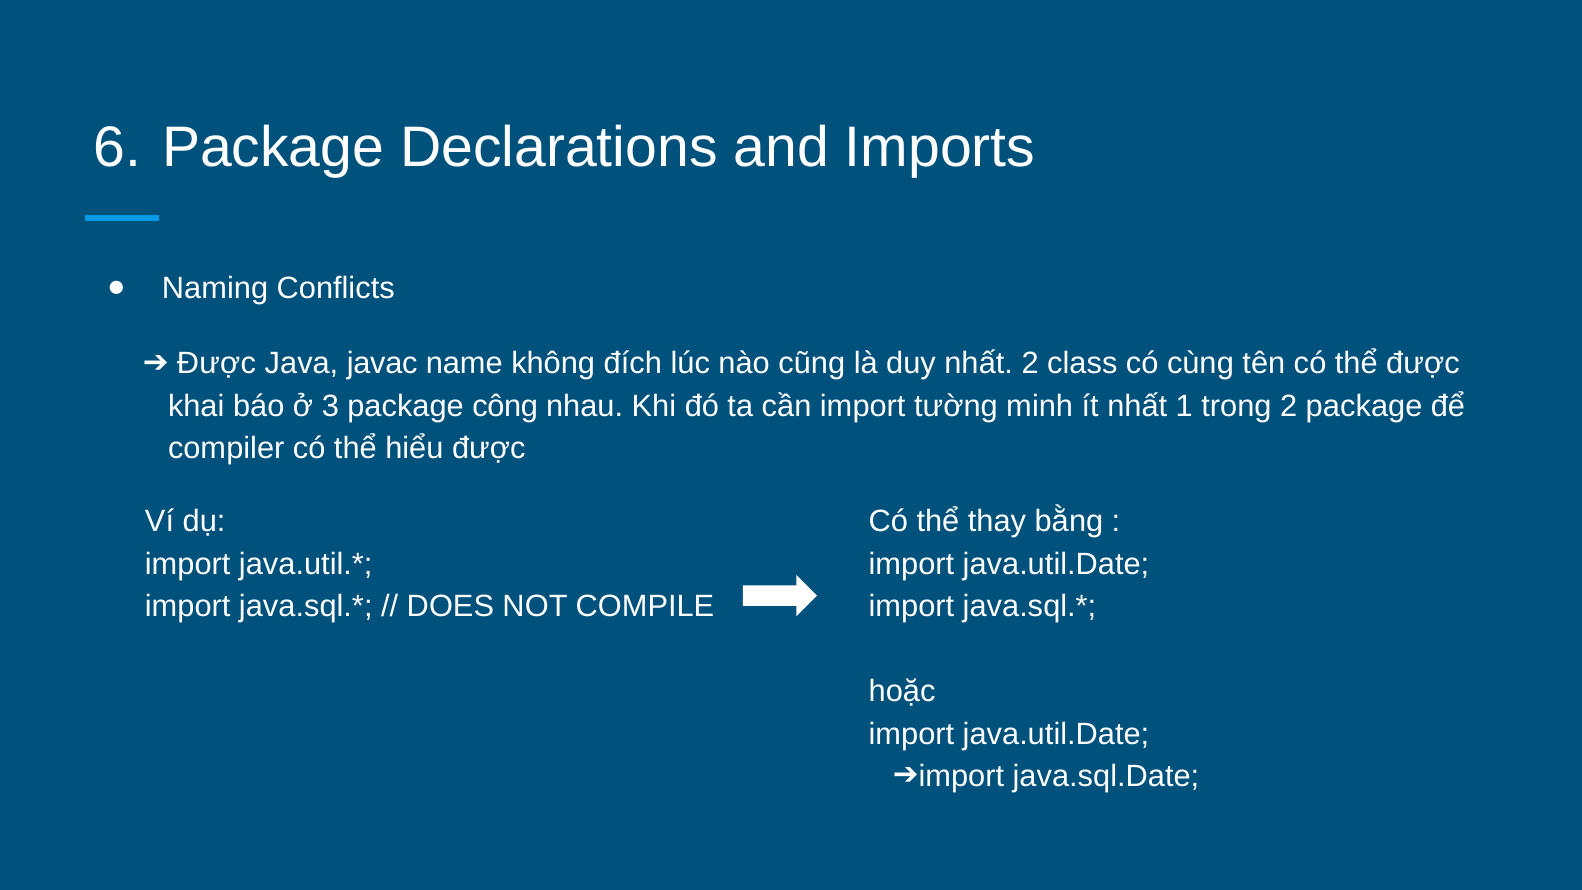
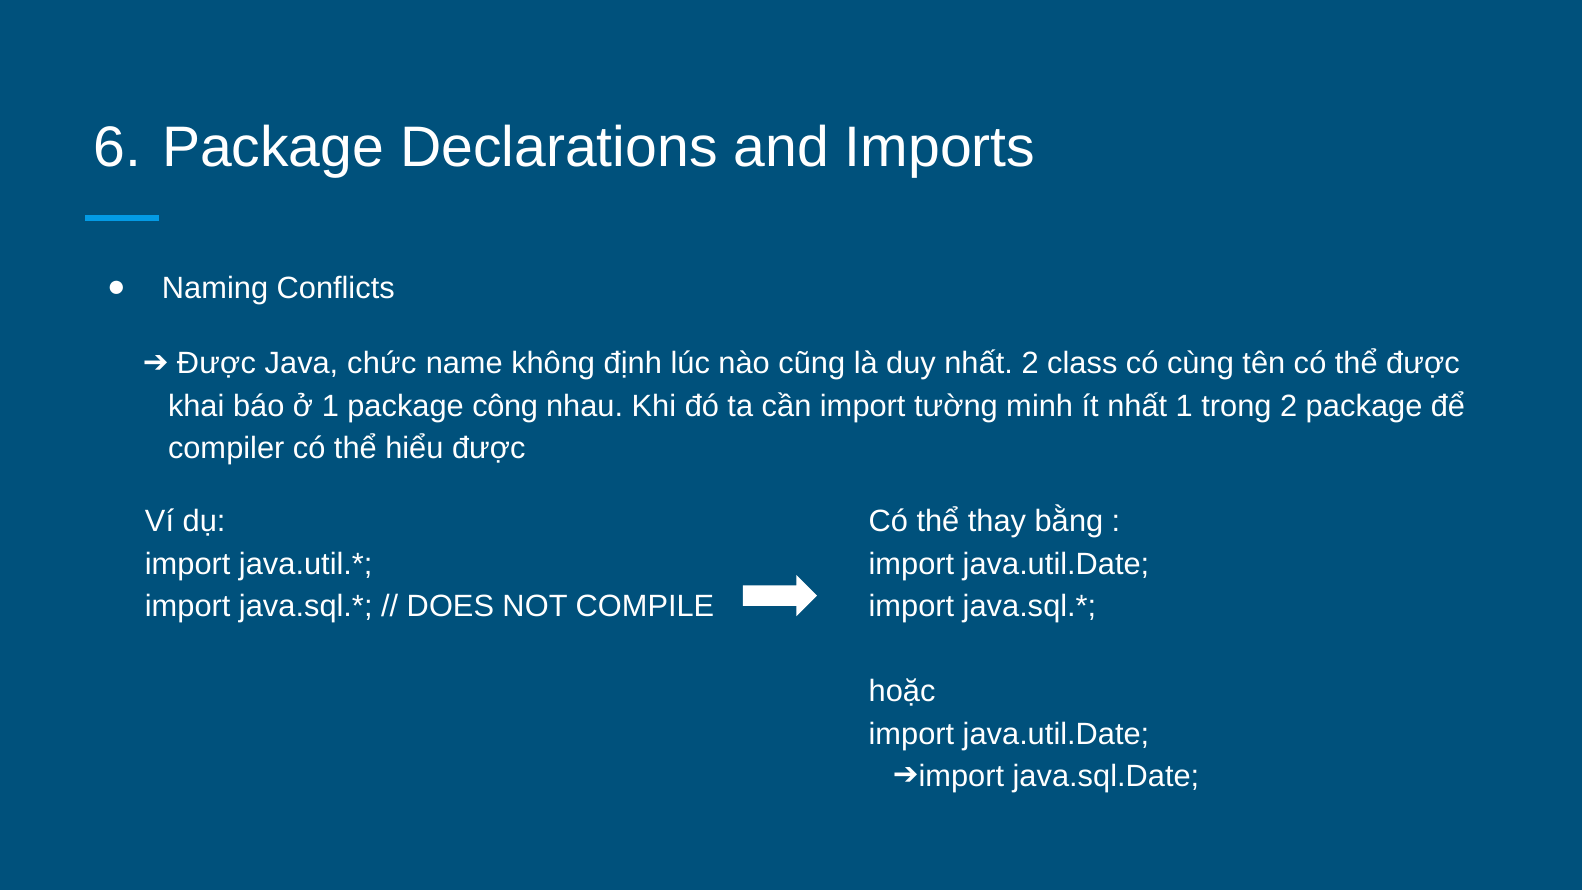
javac: javac -> chức (382, 363)
đích: đích -> định (633, 363)
ở 3: 3 -> 1 (330, 406)
